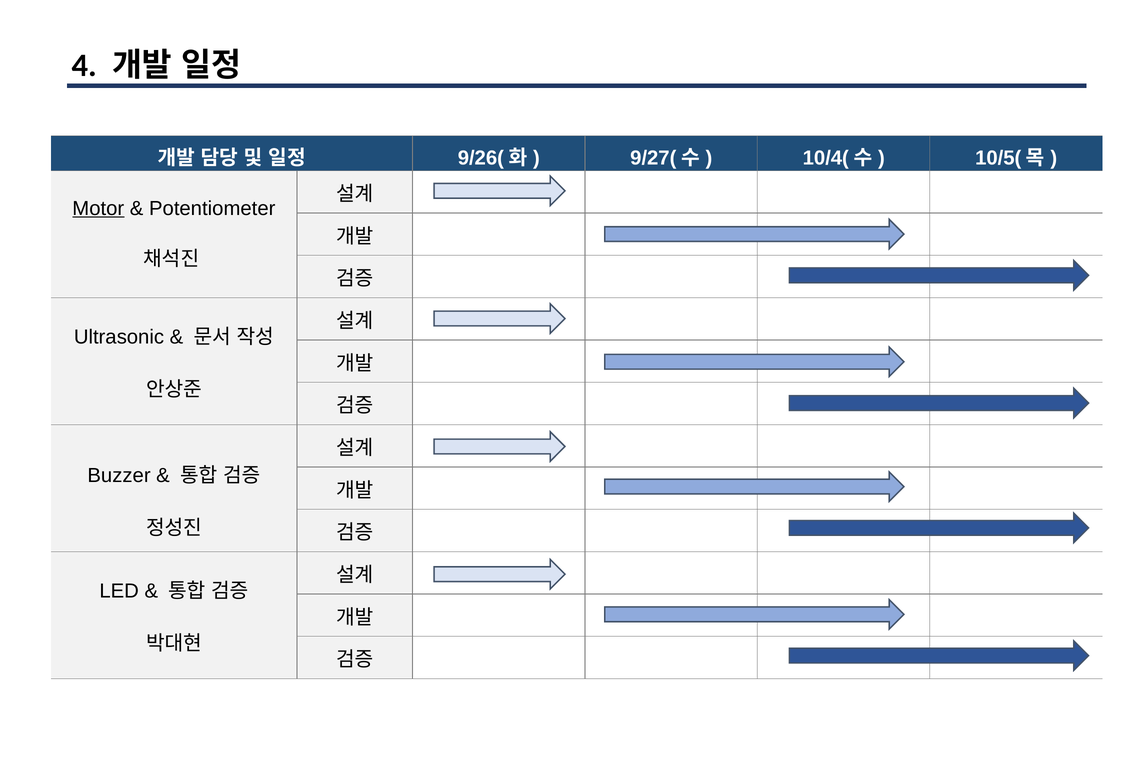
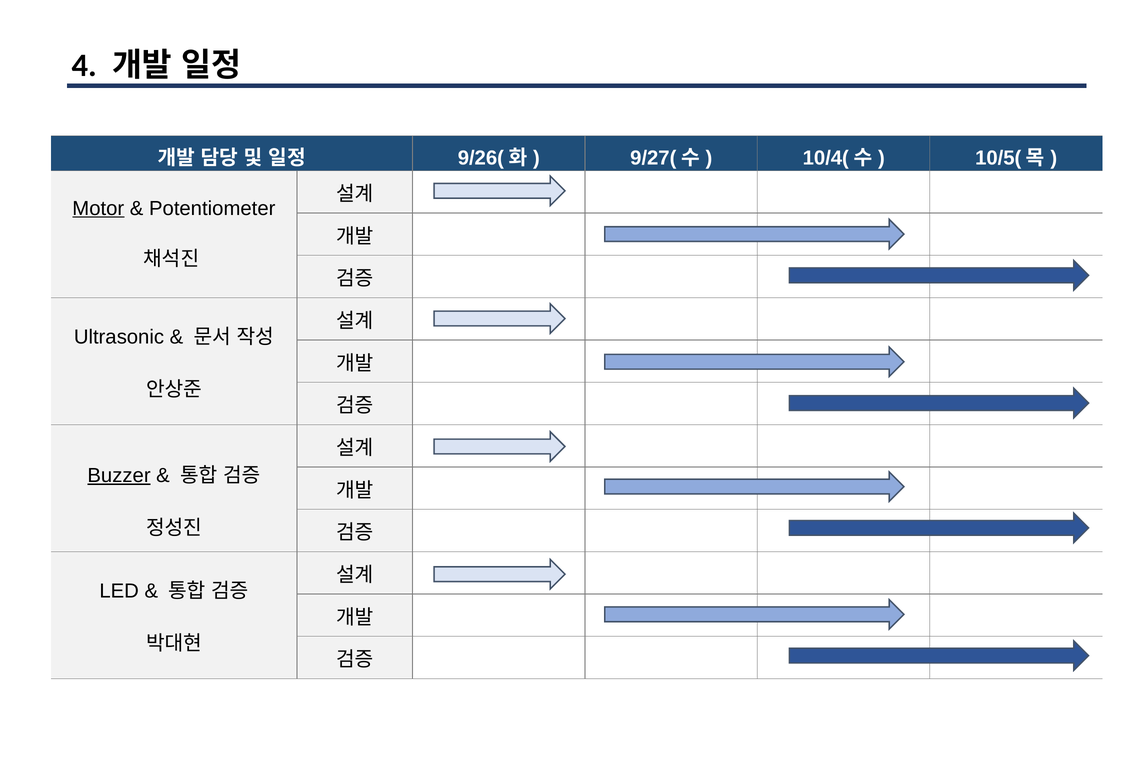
Buzzer underline: none -> present (119, 475)
